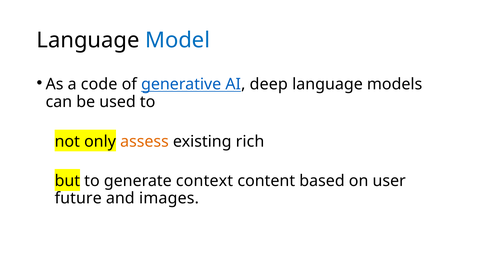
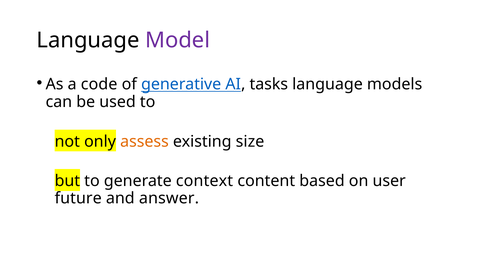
Model colour: blue -> purple (178, 40)
deep: deep -> tasks (269, 84)
rich: rich -> size (250, 141)
images: images -> answer (169, 198)
